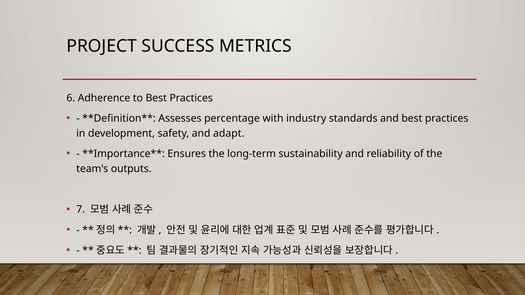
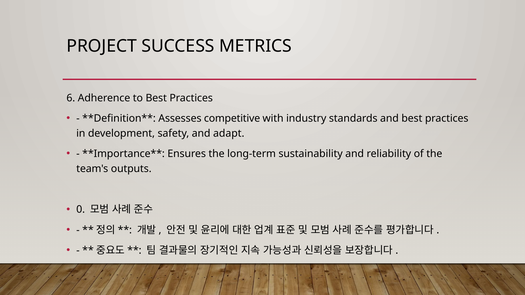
percentage: percentage -> competitive (232, 119)
7: 7 -> 0 (81, 210)
